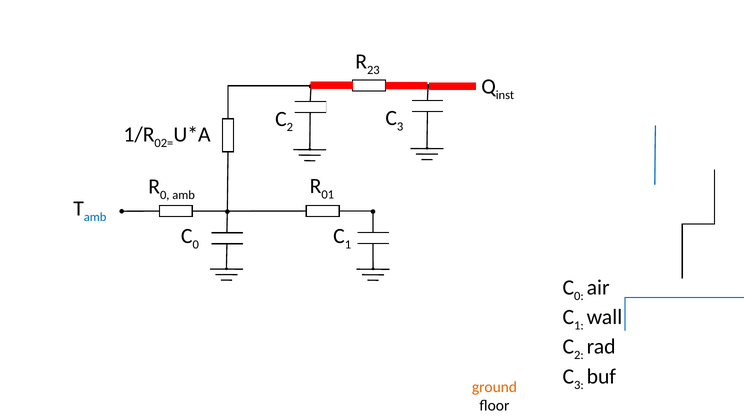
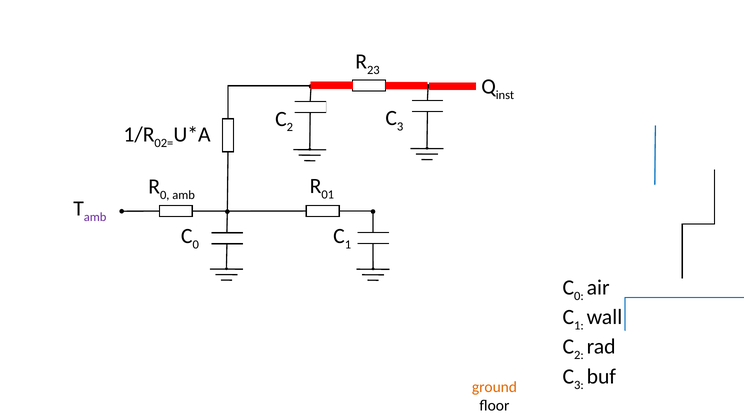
amb colour: blue -> purple (95, 217)
